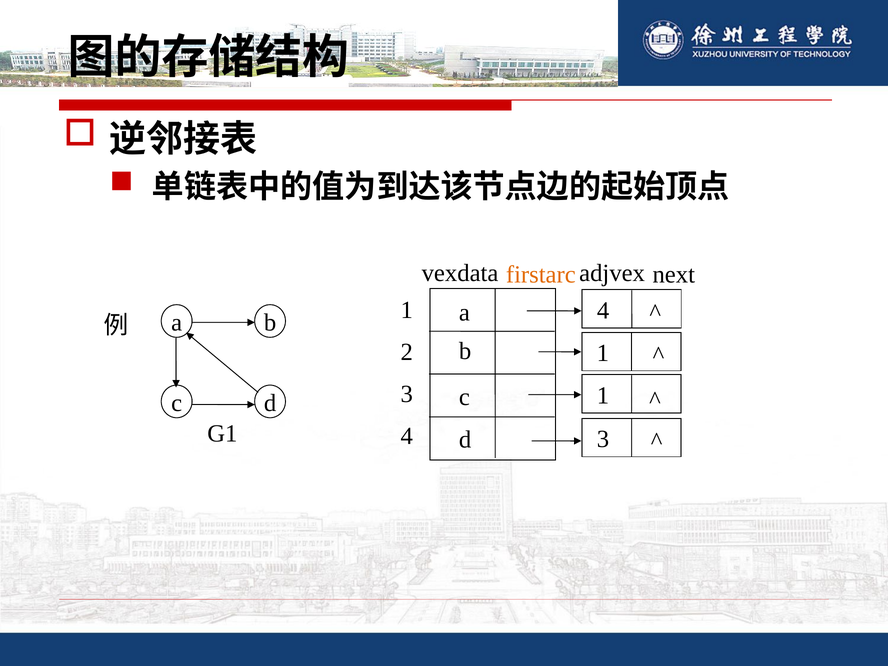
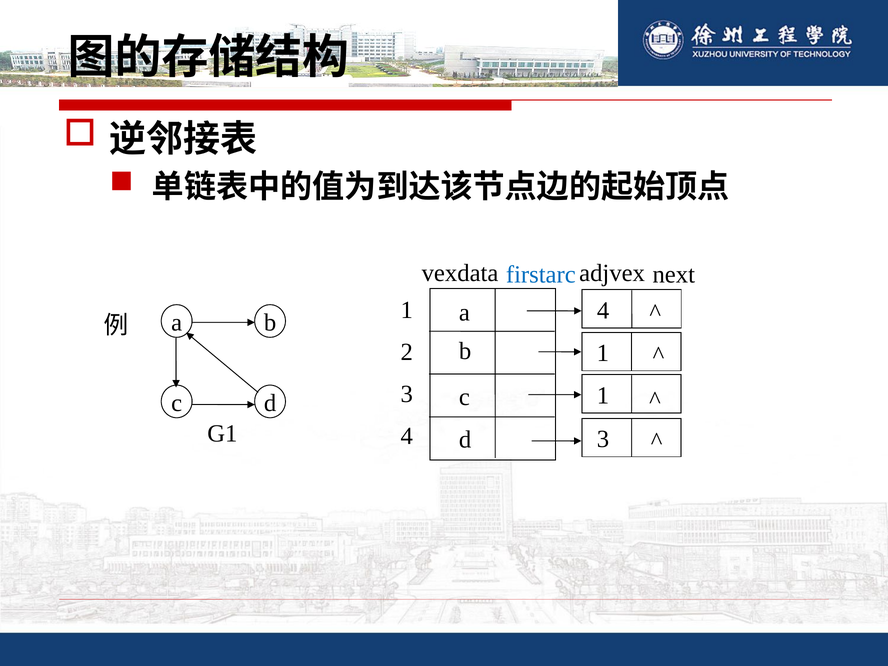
firstarc colour: orange -> blue (541, 275)
